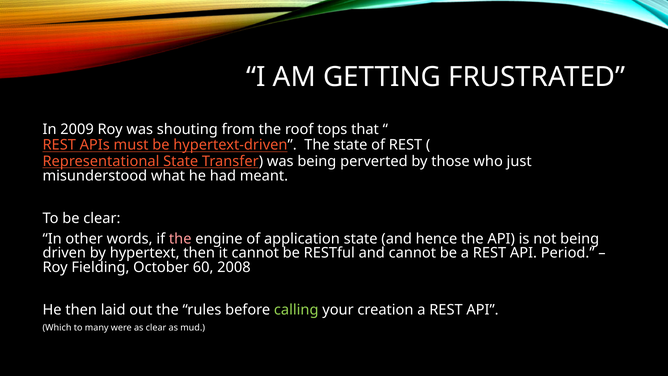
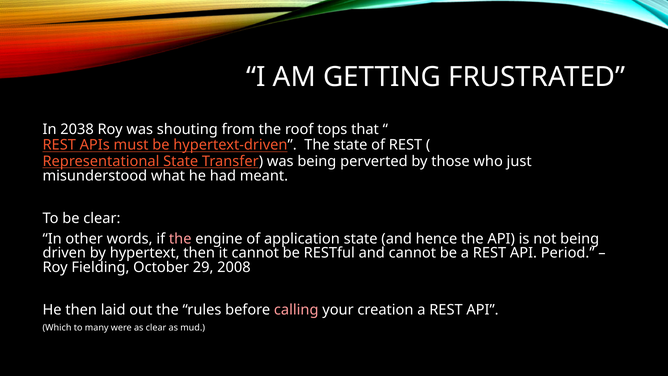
2009: 2009 -> 2038 (77, 129)
60: 60 -> 29 (203, 267)
calling colour: light green -> pink (296, 310)
